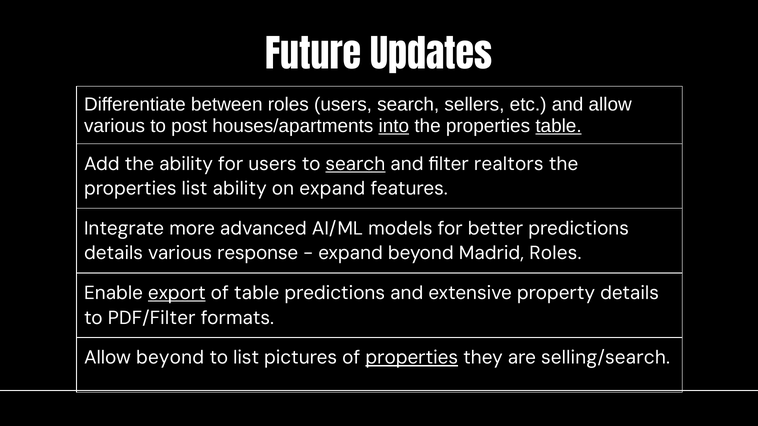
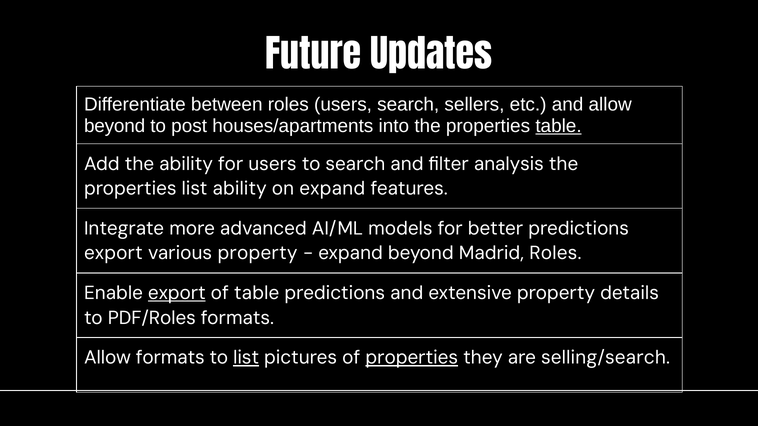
various: various -> beyond (115, 126)
into underline: present -> none (394, 126)
search underline: present -> none (355, 164)
realtors: realtors -> analysis (509, 164)
details: details -> export (113, 253)
various response: response -> property (257, 253)
PDF/Filter: PDF/Filter -> PDF/Roles (152, 318)
Allow beyond: beyond -> formats (170, 358)
list underline: none -> present (246, 358)
